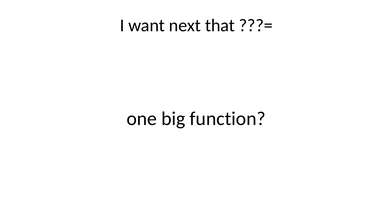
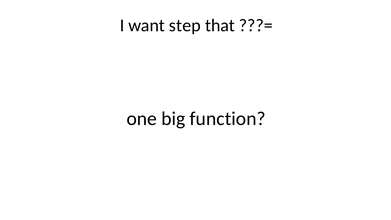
next: next -> step (185, 25)
